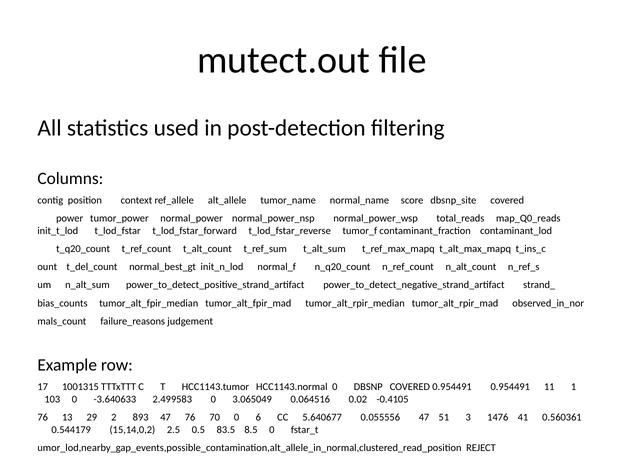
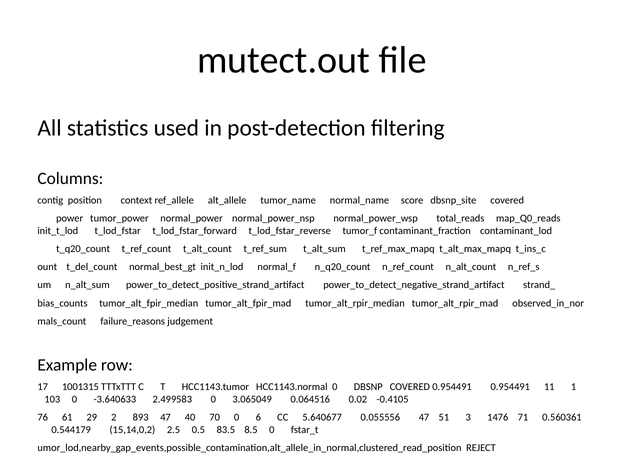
13: 13 -> 61 (67, 417)
47 76: 76 -> 40 (190, 417)
41: 41 -> 71 (523, 417)
